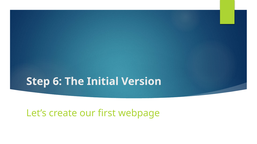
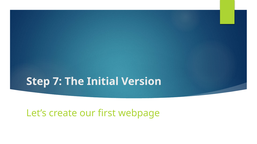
6: 6 -> 7 (57, 82)
